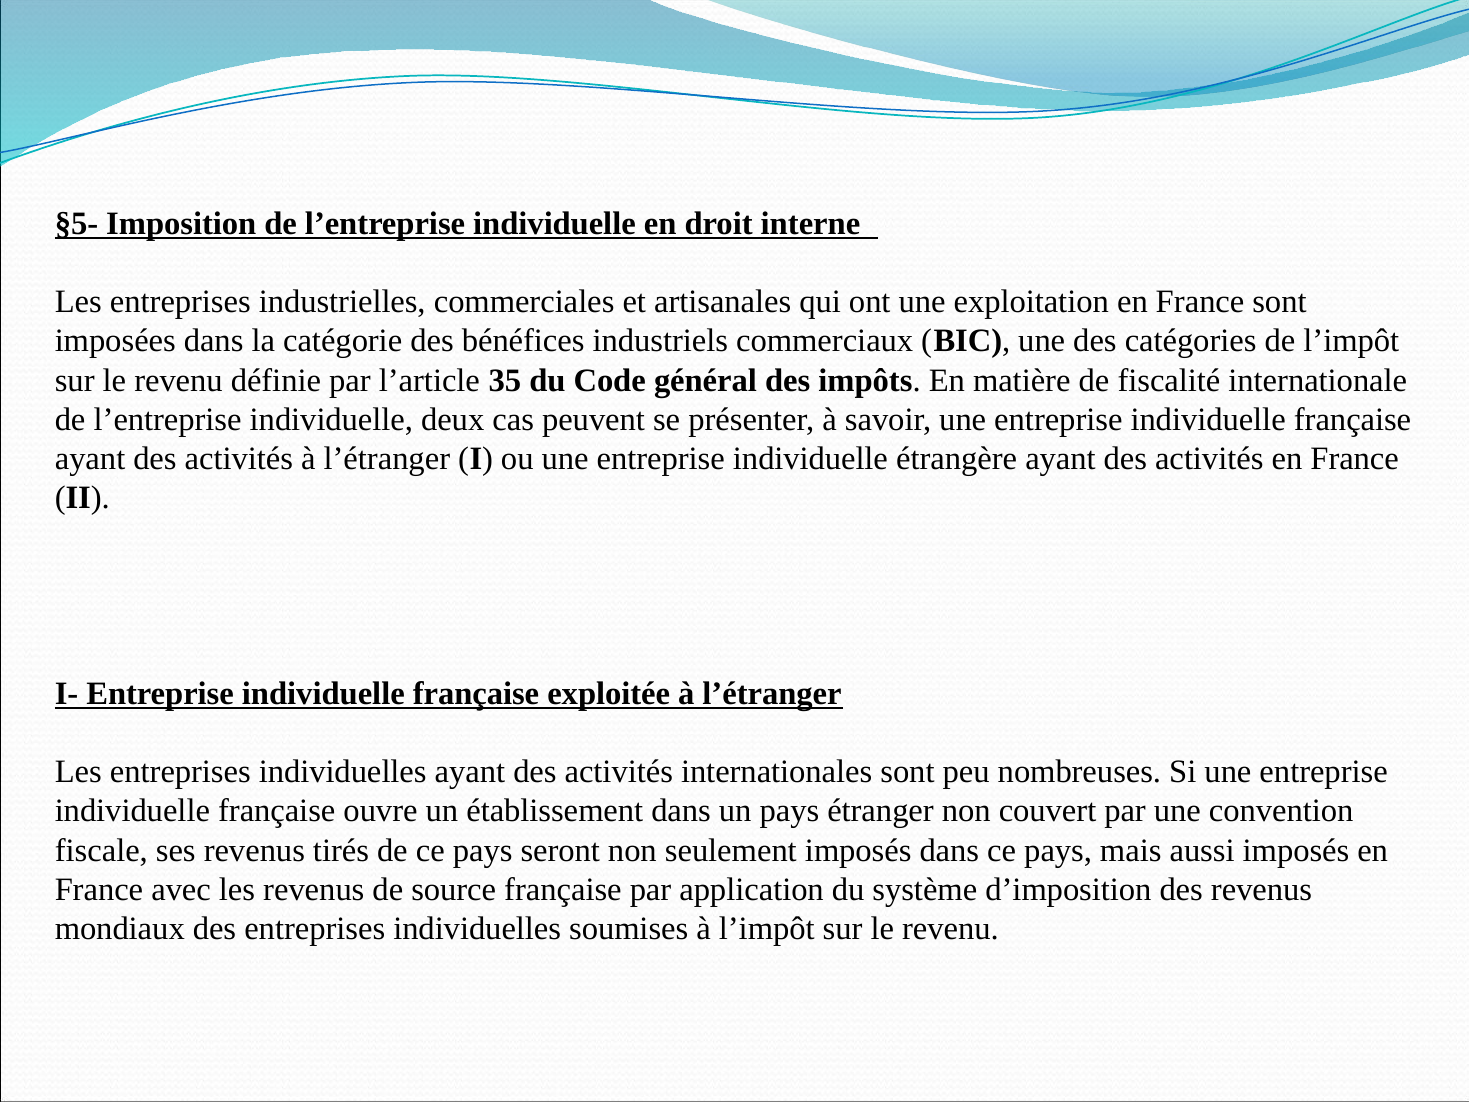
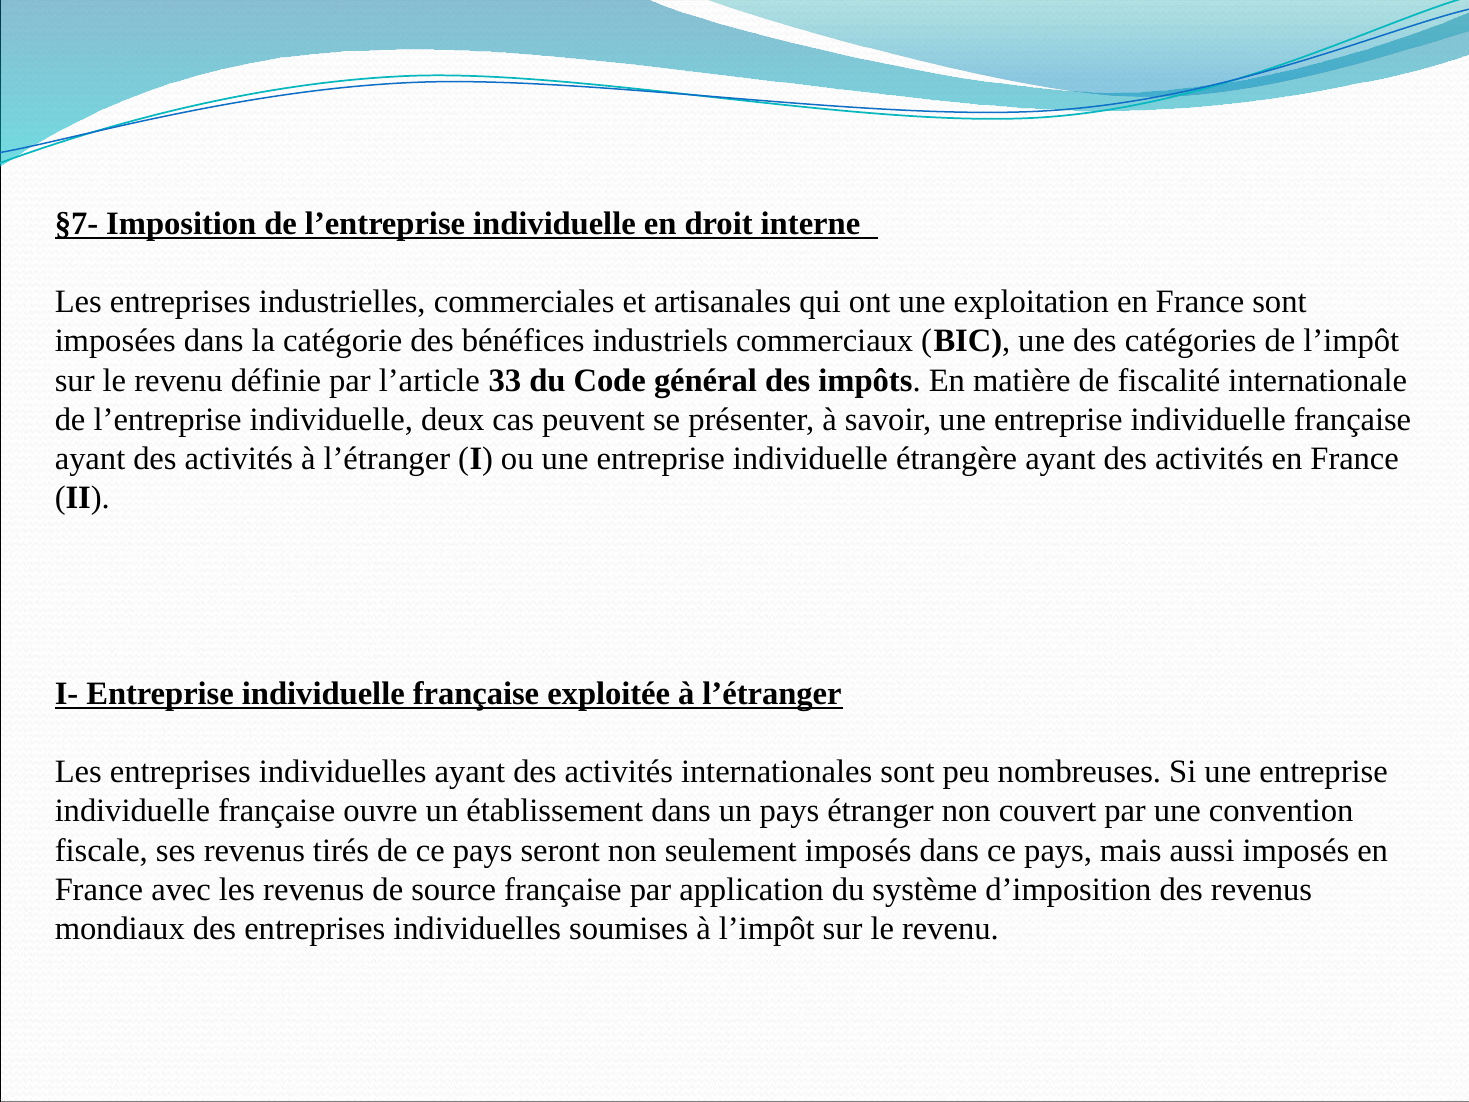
§5-: §5- -> §7- (77, 224)
35: 35 -> 33 (505, 380)
